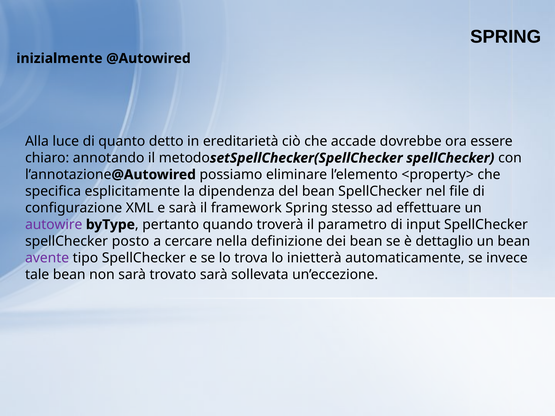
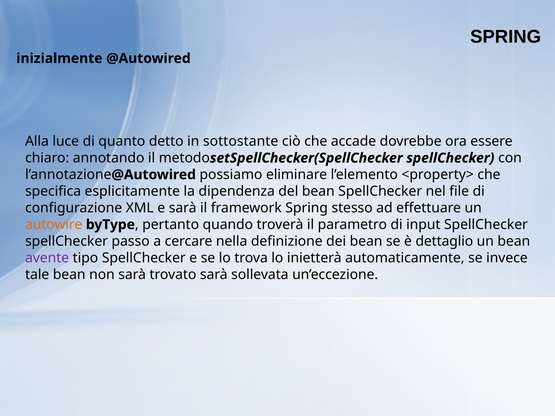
ereditarietà: ereditarietà -> sottostante (241, 141)
autowire colour: purple -> orange (54, 225)
posto: posto -> passo (131, 241)
